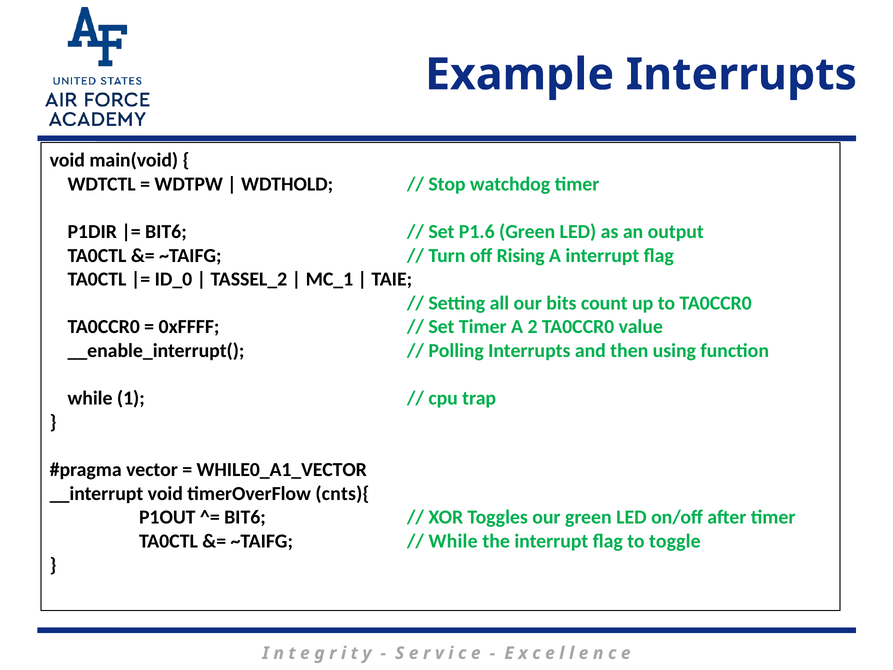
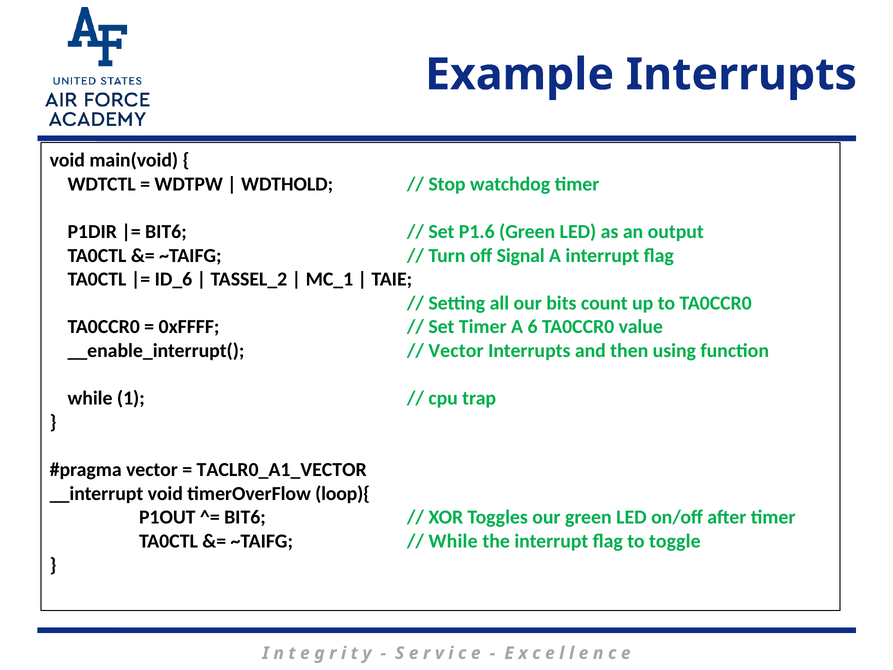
Rising: Rising -> Signal (521, 255)
ID_0: ID_0 -> ID_6 (173, 279)
2: 2 -> 6 (533, 327)
Polling: Polling -> Vector (456, 351)
WHILE0_A1_VECTOR: WHILE0_A1_VECTOR -> TACLR0_A1_VECTOR (282, 470)
cnts){: cnts){ -> loop){ (343, 493)
